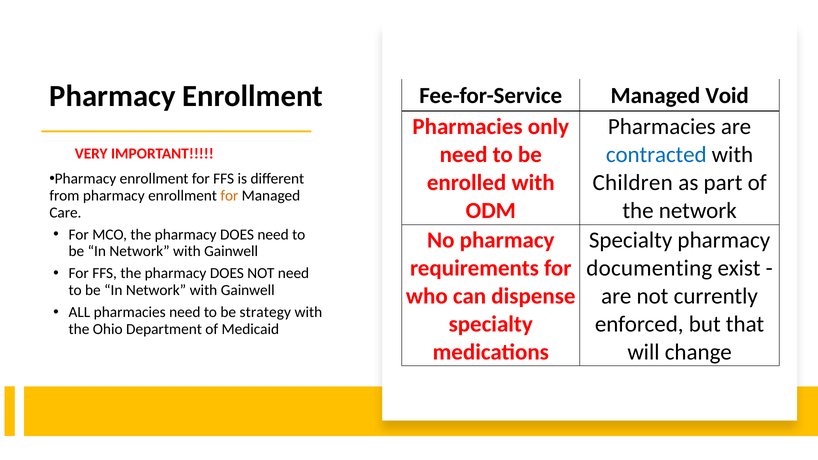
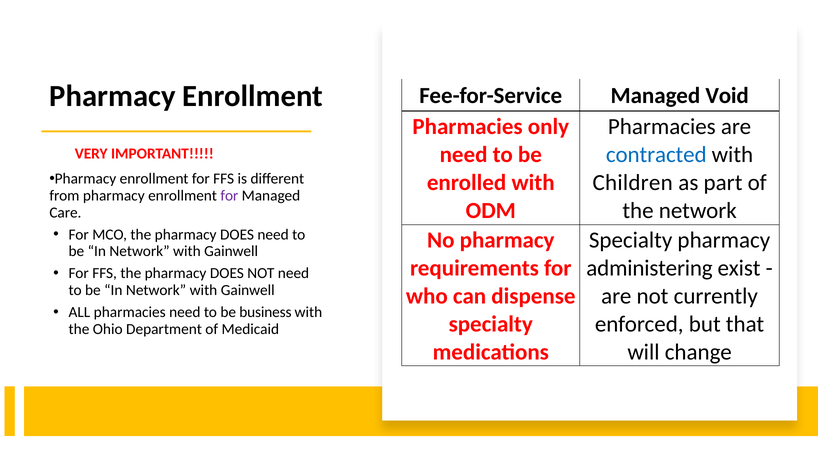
for colour: orange -> purple (229, 196)
documenting: documenting -> administering (650, 268)
strategy: strategy -> business (265, 312)
